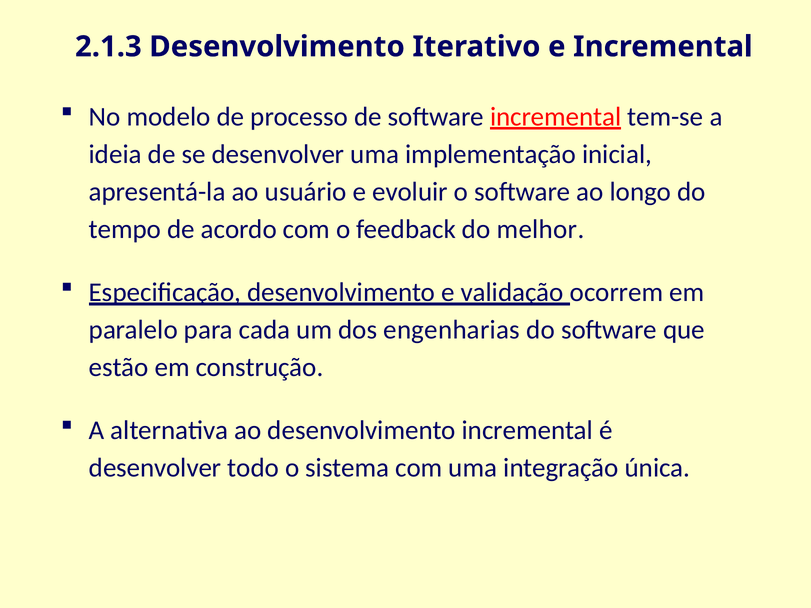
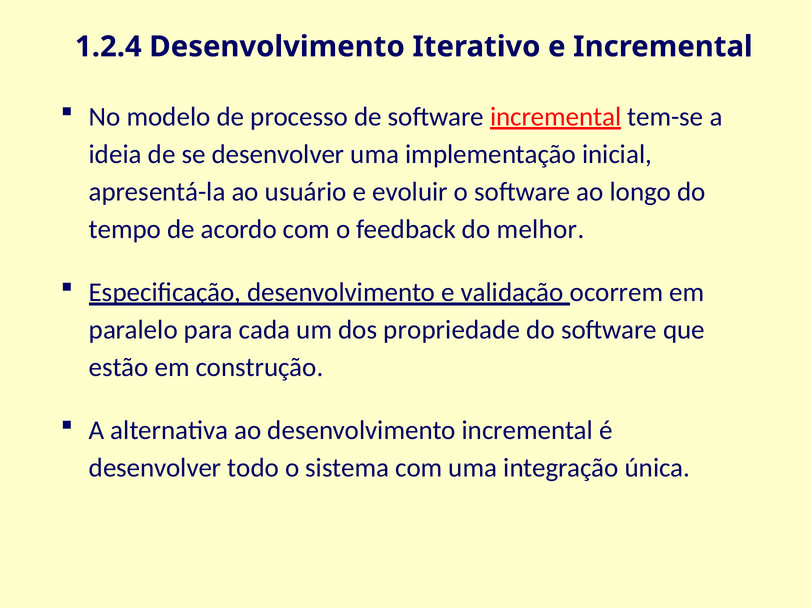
2.1.3: 2.1.3 -> 1.2.4 (108, 47)
engenharias: engenharias -> propriedade (452, 330)
